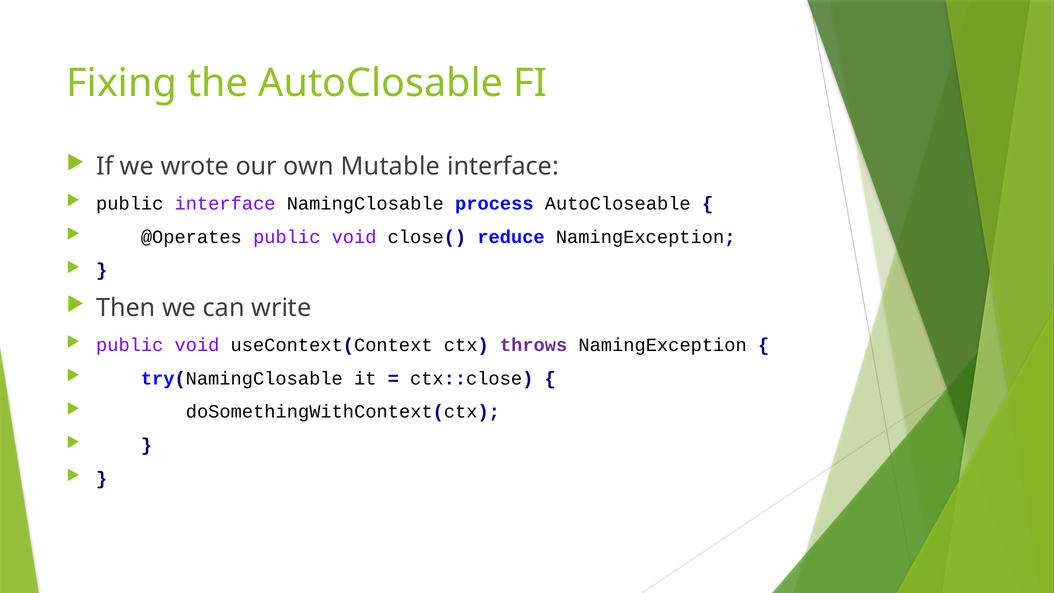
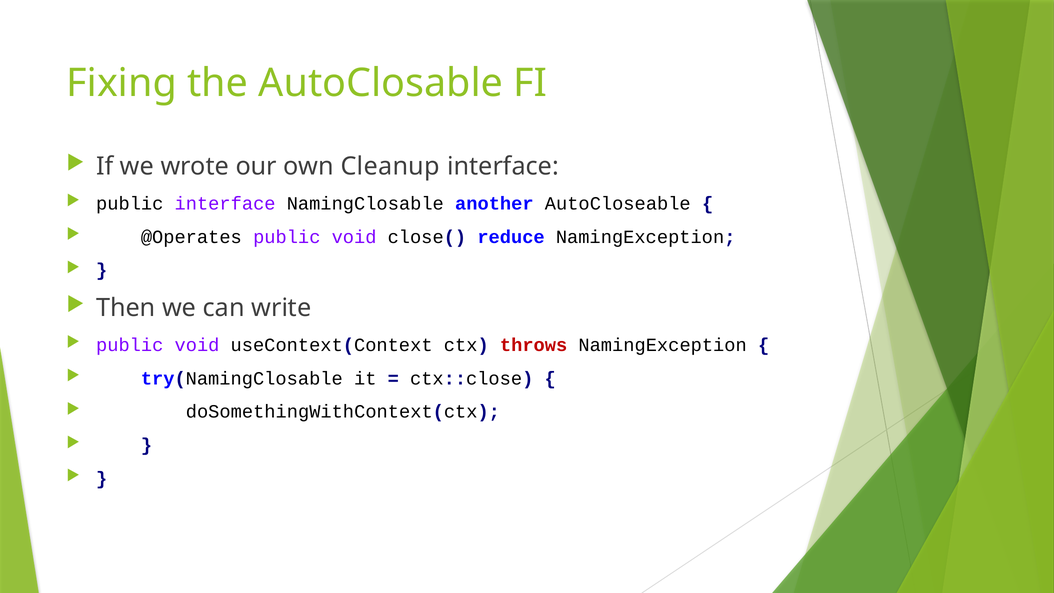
Mutable: Mutable -> Cleanup (390, 167)
process: process -> another (494, 203)
throws colour: purple -> red (534, 345)
